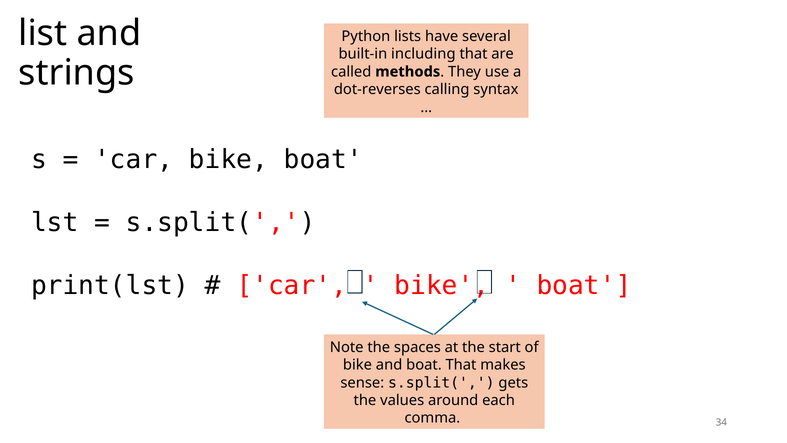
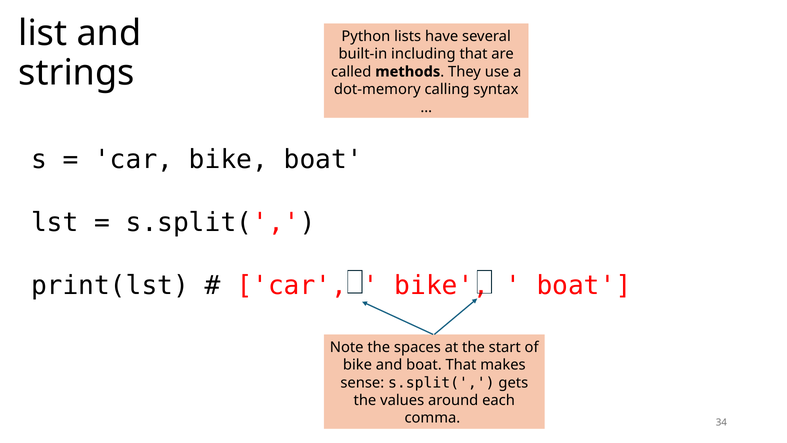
dot-reverses: dot-reverses -> dot-memory (377, 89)
